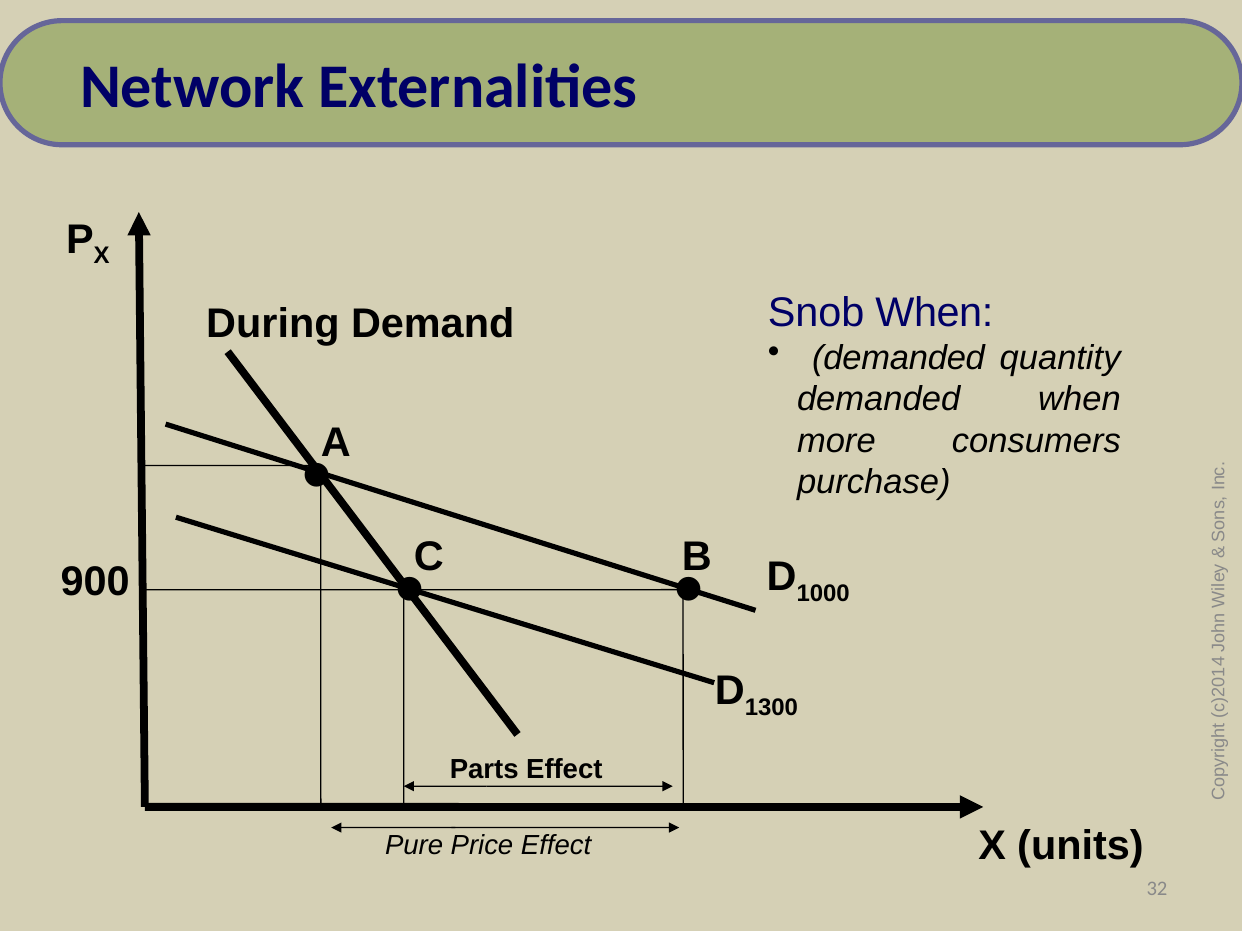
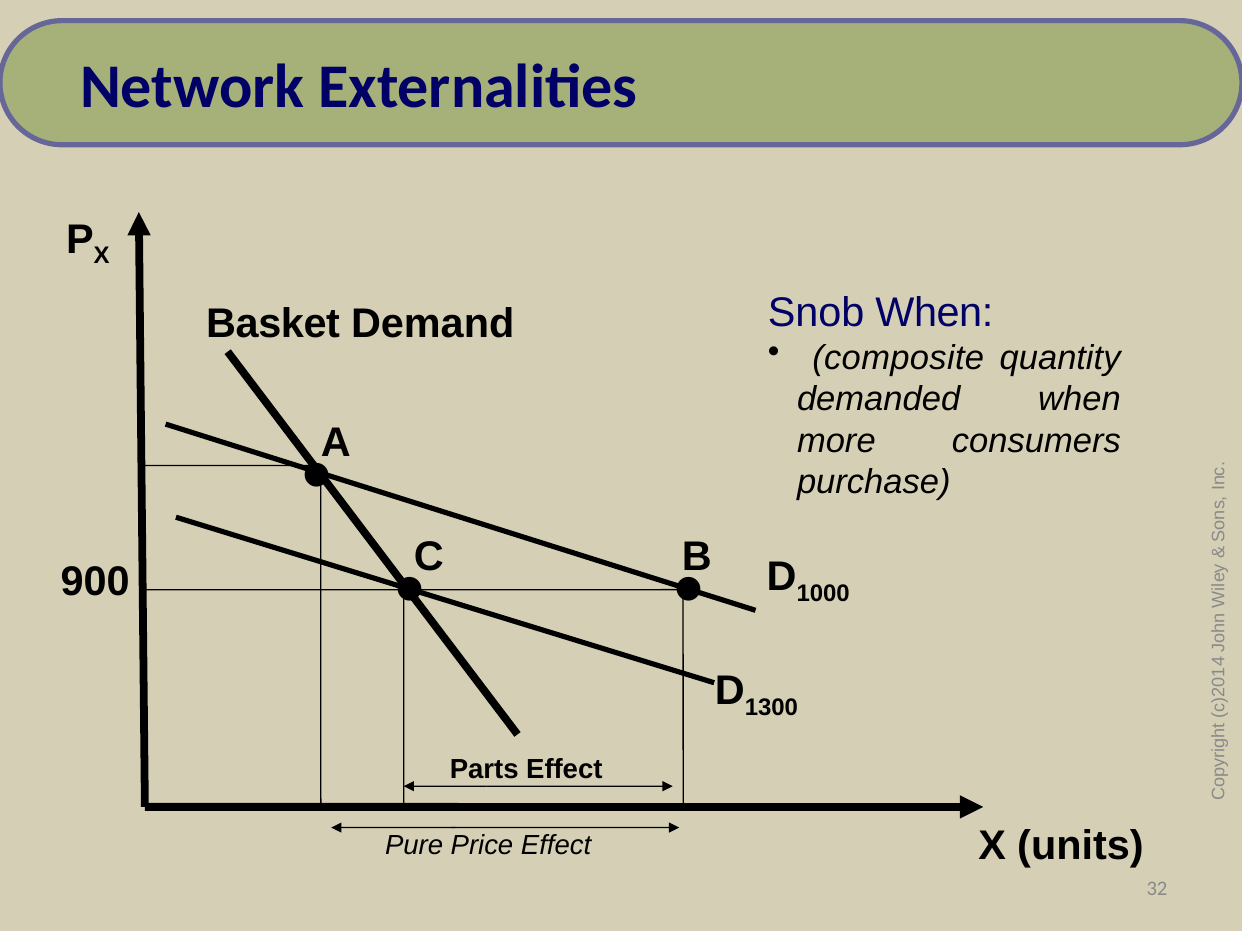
During: During -> Basket (273, 324)
demanded: demanded -> composite (898, 358)
